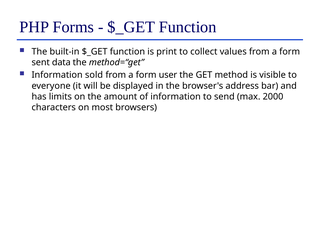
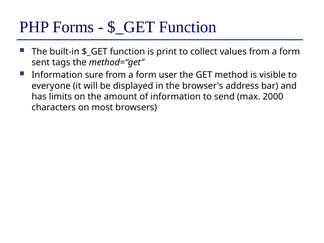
data: data -> tags (61, 62)
sold: sold -> sure (94, 75)
